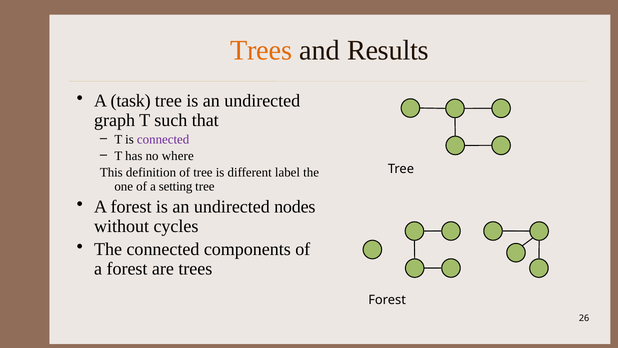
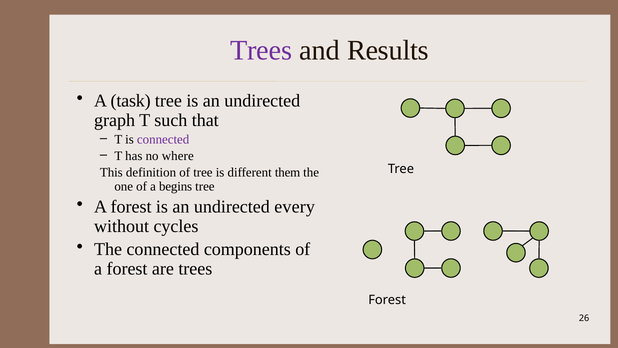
Trees colour: orange -> purple (261, 50)
label: label -> them (288, 172)
setting: setting -> begins (176, 186)
nodes: nodes -> every (295, 207)
